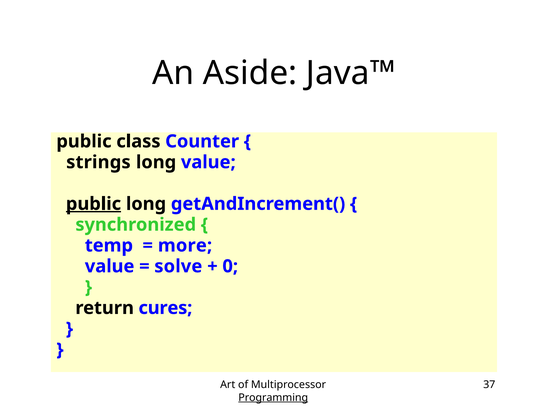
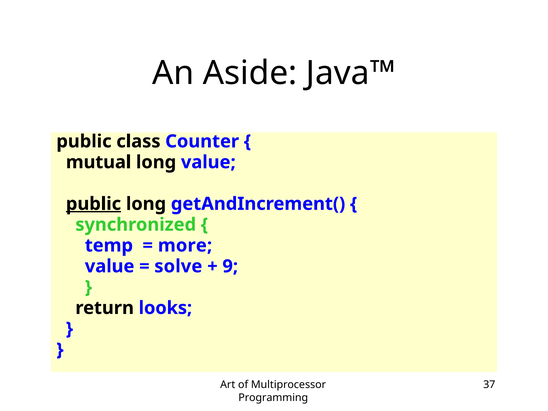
strings: strings -> mutual (99, 162)
0: 0 -> 9 (230, 266)
cures: cures -> looks (165, 308)
Programming underline: present -> none (273, 397)
